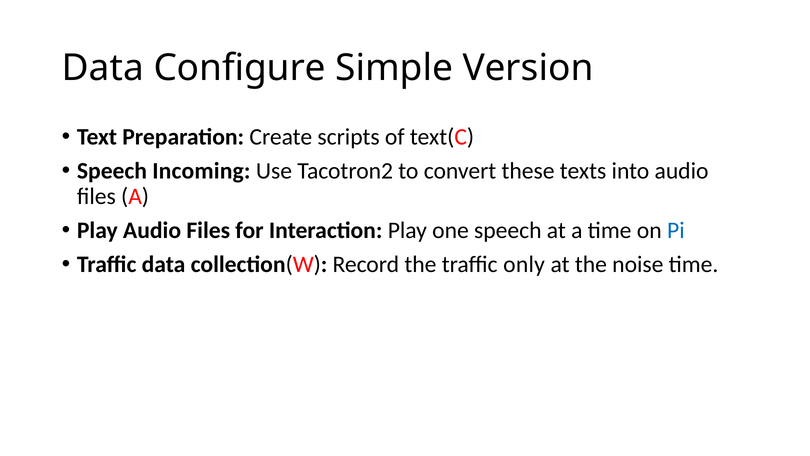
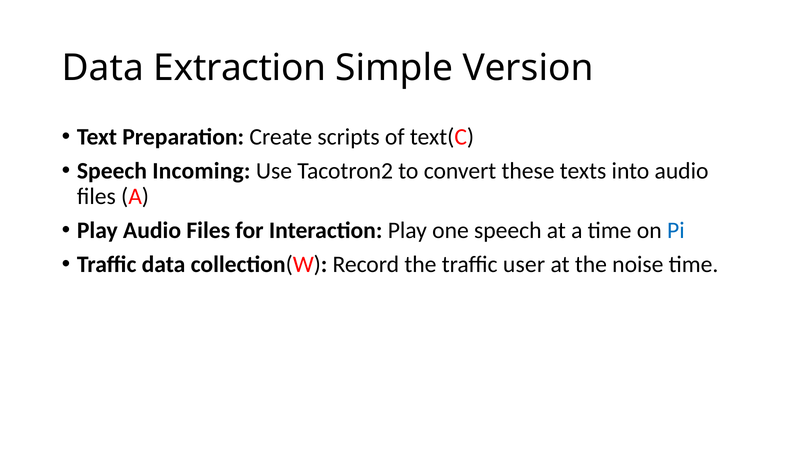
Configure: Configure -> Extraction (240, 68)
only: only -> user (524, 264)
